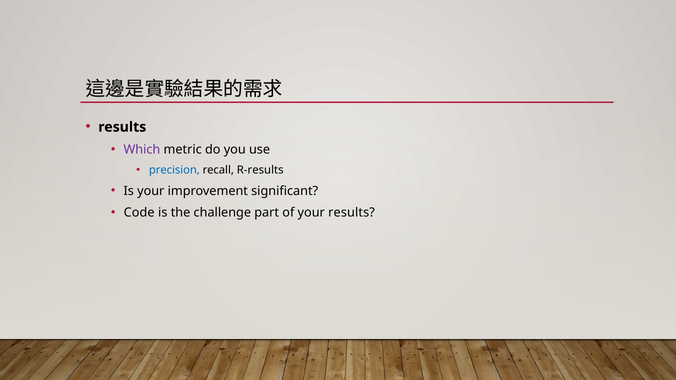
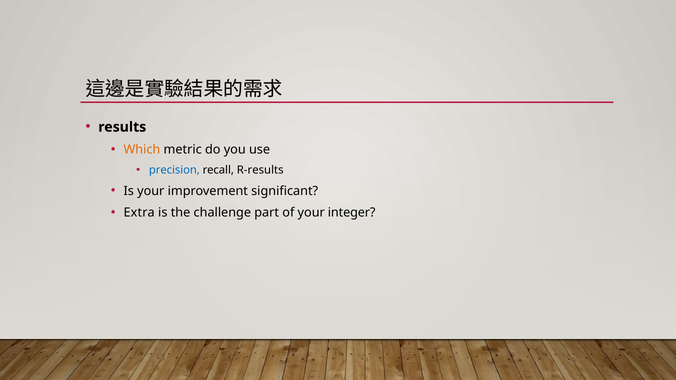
Which colour: purple -> orange (142, 150)
Code: Code -> Extra (139, 213)
your results: results -> integer (352, 213)
